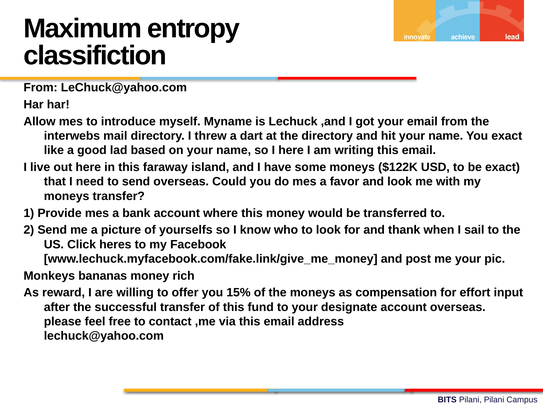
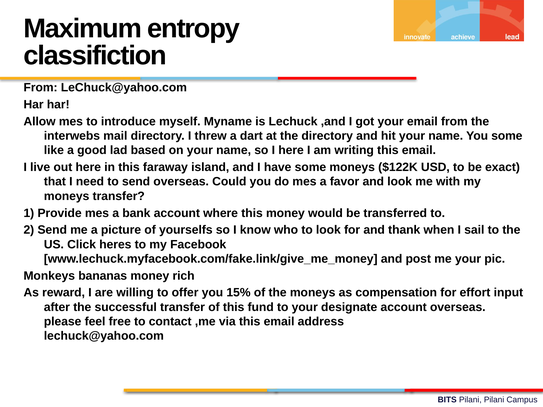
You exact: exact -> some (507, 136)
